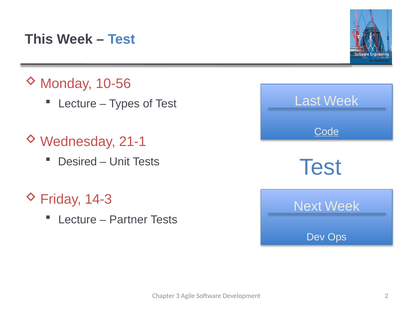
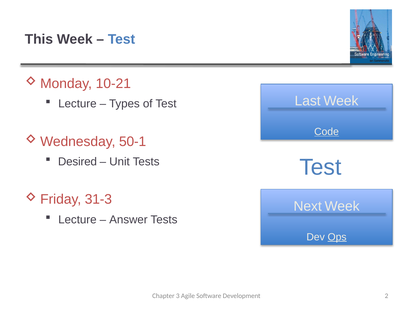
10-56: 10-56 -> 10-21 (113, 84)
21-1: 21-1 -> 50-1 (133, 141)
14-3: 14-3 -> 31-3 (98, 199)
Partner: Partner -> Answer (128, 219)
Ops underline: none -> present (337, 237)
